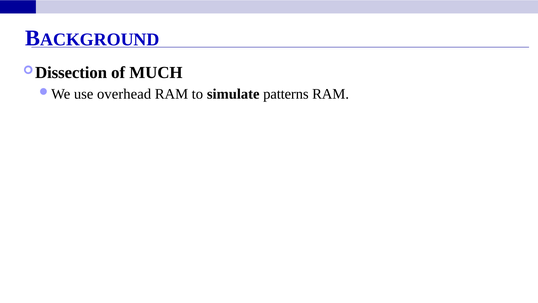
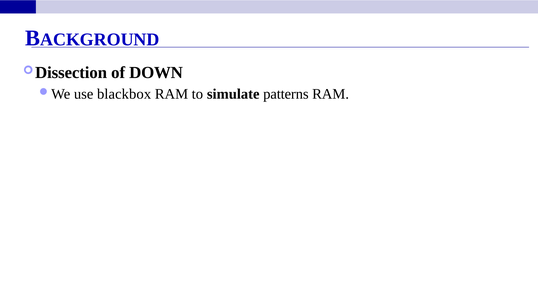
MUCH: MUCH -> DOWN (156, 72)
overhead: overhead -> blackbox (124, 94)
